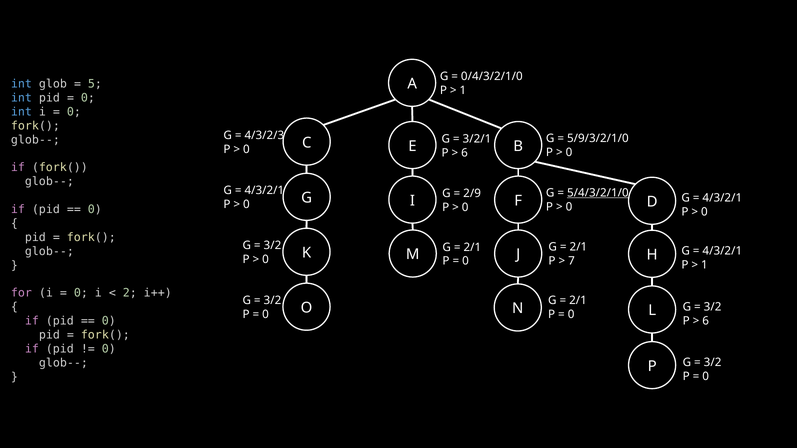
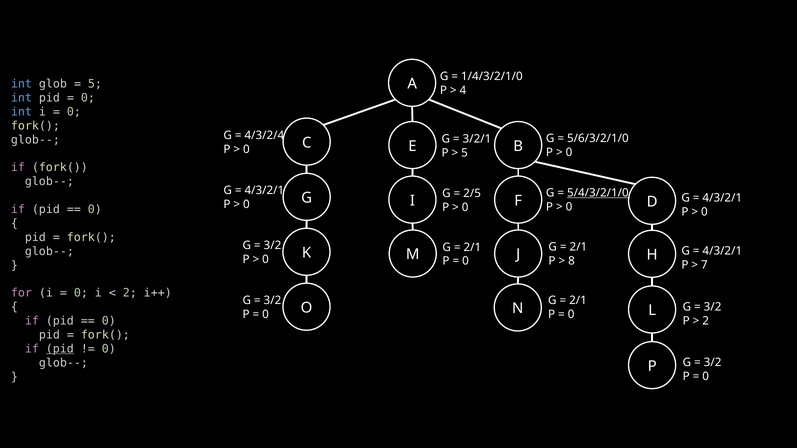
0/4/3/2/1/0: 0/4/3/2/1/0 -> 1/4/3/2/1/0 (492, 76)
1: 1 -> 4 (463, 90)
4/3/2/3: 4/3/2/3 -> 4/3/2/4 (264, 135)
5/9/3/2/1/0: 5/9/3/2/1/0 -> 5/6/3/2/1/0 (598, 138)
6: 6 -> 5 (465, 153)
2/9: 2/9 -> 2/5 (472, 193)
7: 7 -> 8 (572, 261)
1: 1 -> 7 (704, 265)
6: 6 -> 2 (706, 321)
pid underline: none -> present (60, 349)
